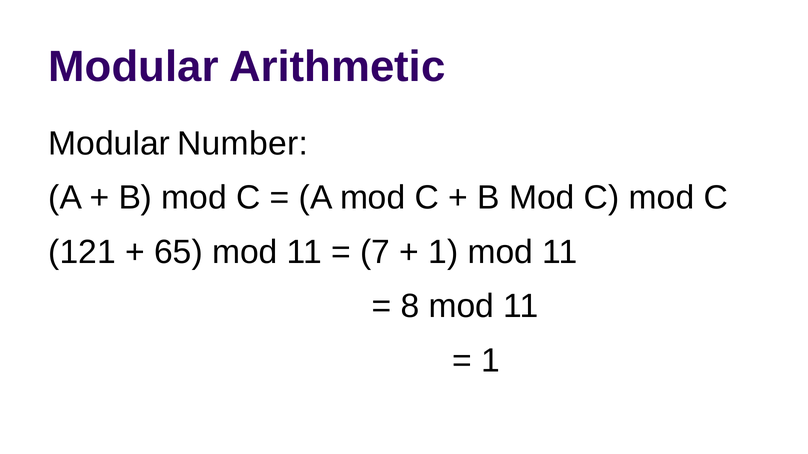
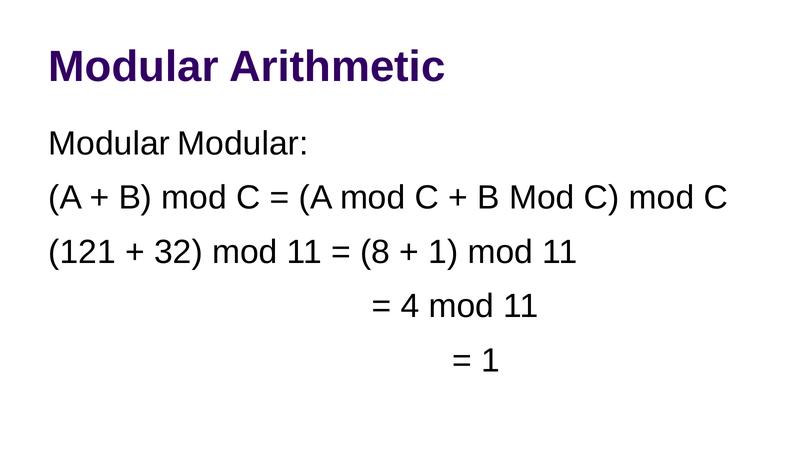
Modular Number: Number -> Modular (243, 144)
65: 65 -> 32 (178, 252)
7: 7 -> 8 (375, 252)
8: 8 -> 4 (410, 307)
